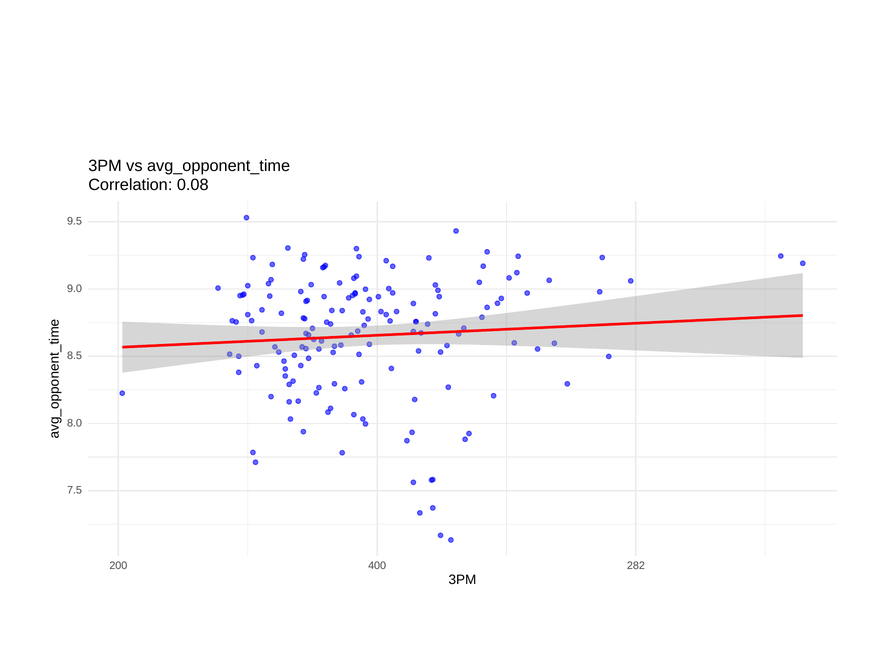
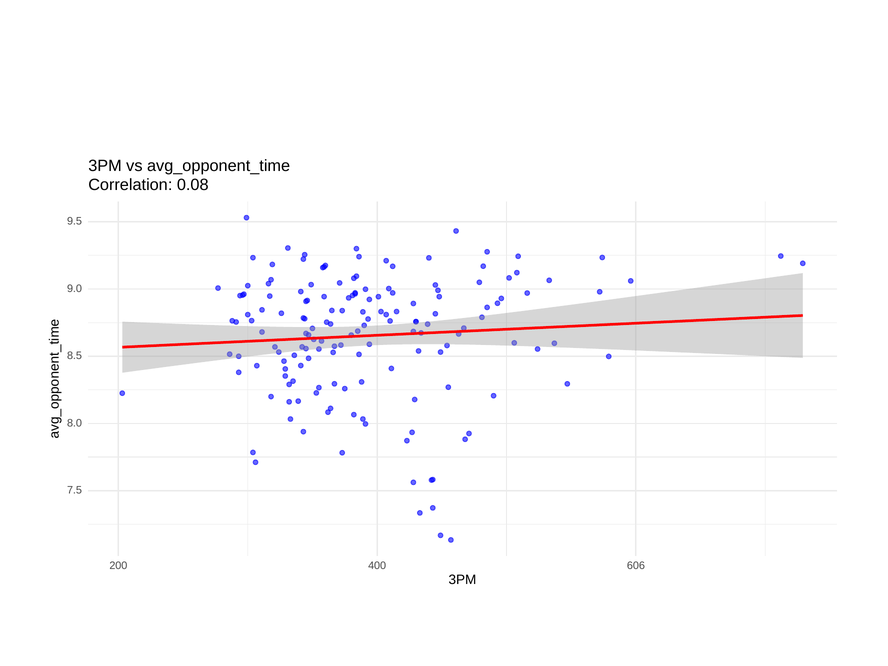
282: 282 -> 606 (636, 566)
